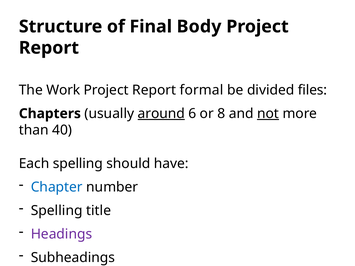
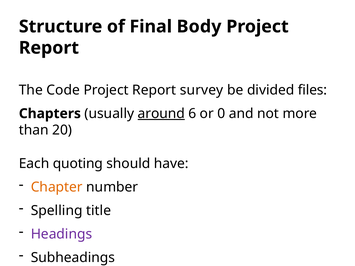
Work: Work -> Code (63, 90)
formal: formal -> survey (202, 90)
8: 8 -> 0 (221, 114)
not underline: present -> none (268, 114)
40: 40 -> 20 (62, 130)
Each spelling: spelling -> quoting (78, 164)
Chapter colour: blue -> orange (57, 187)
